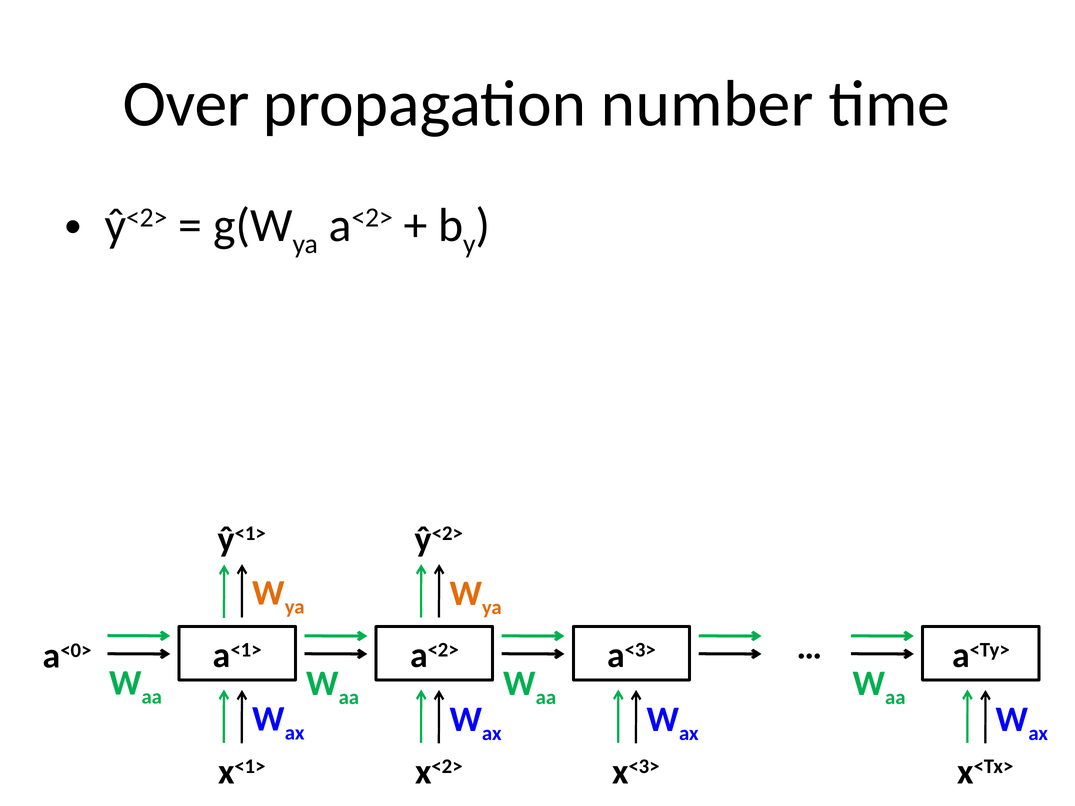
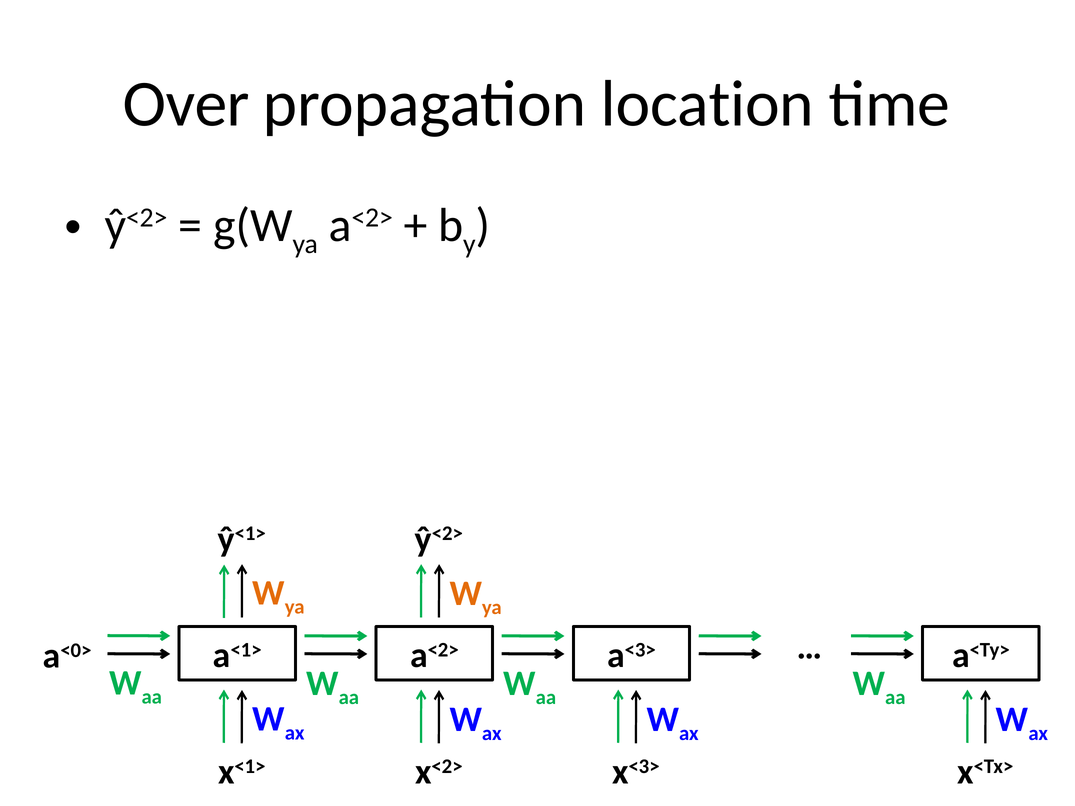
number: number -> location (707, 104)
